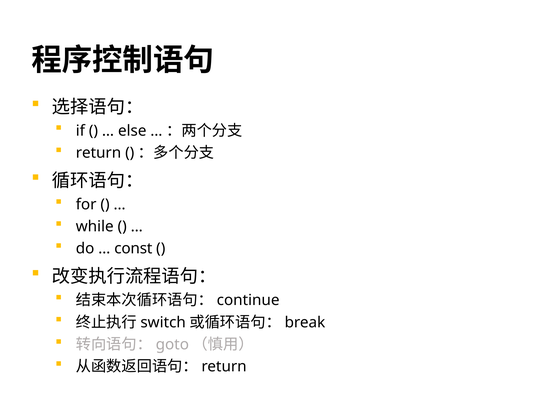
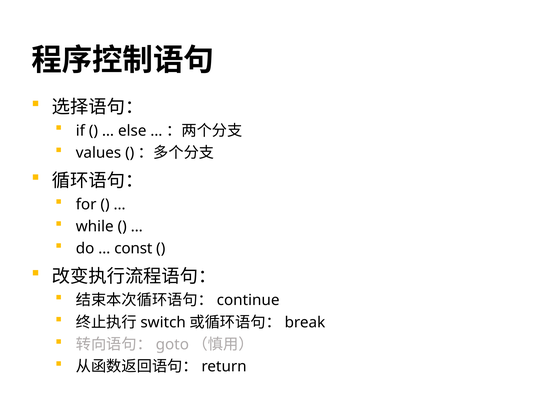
return: return -> values (98, 153)
